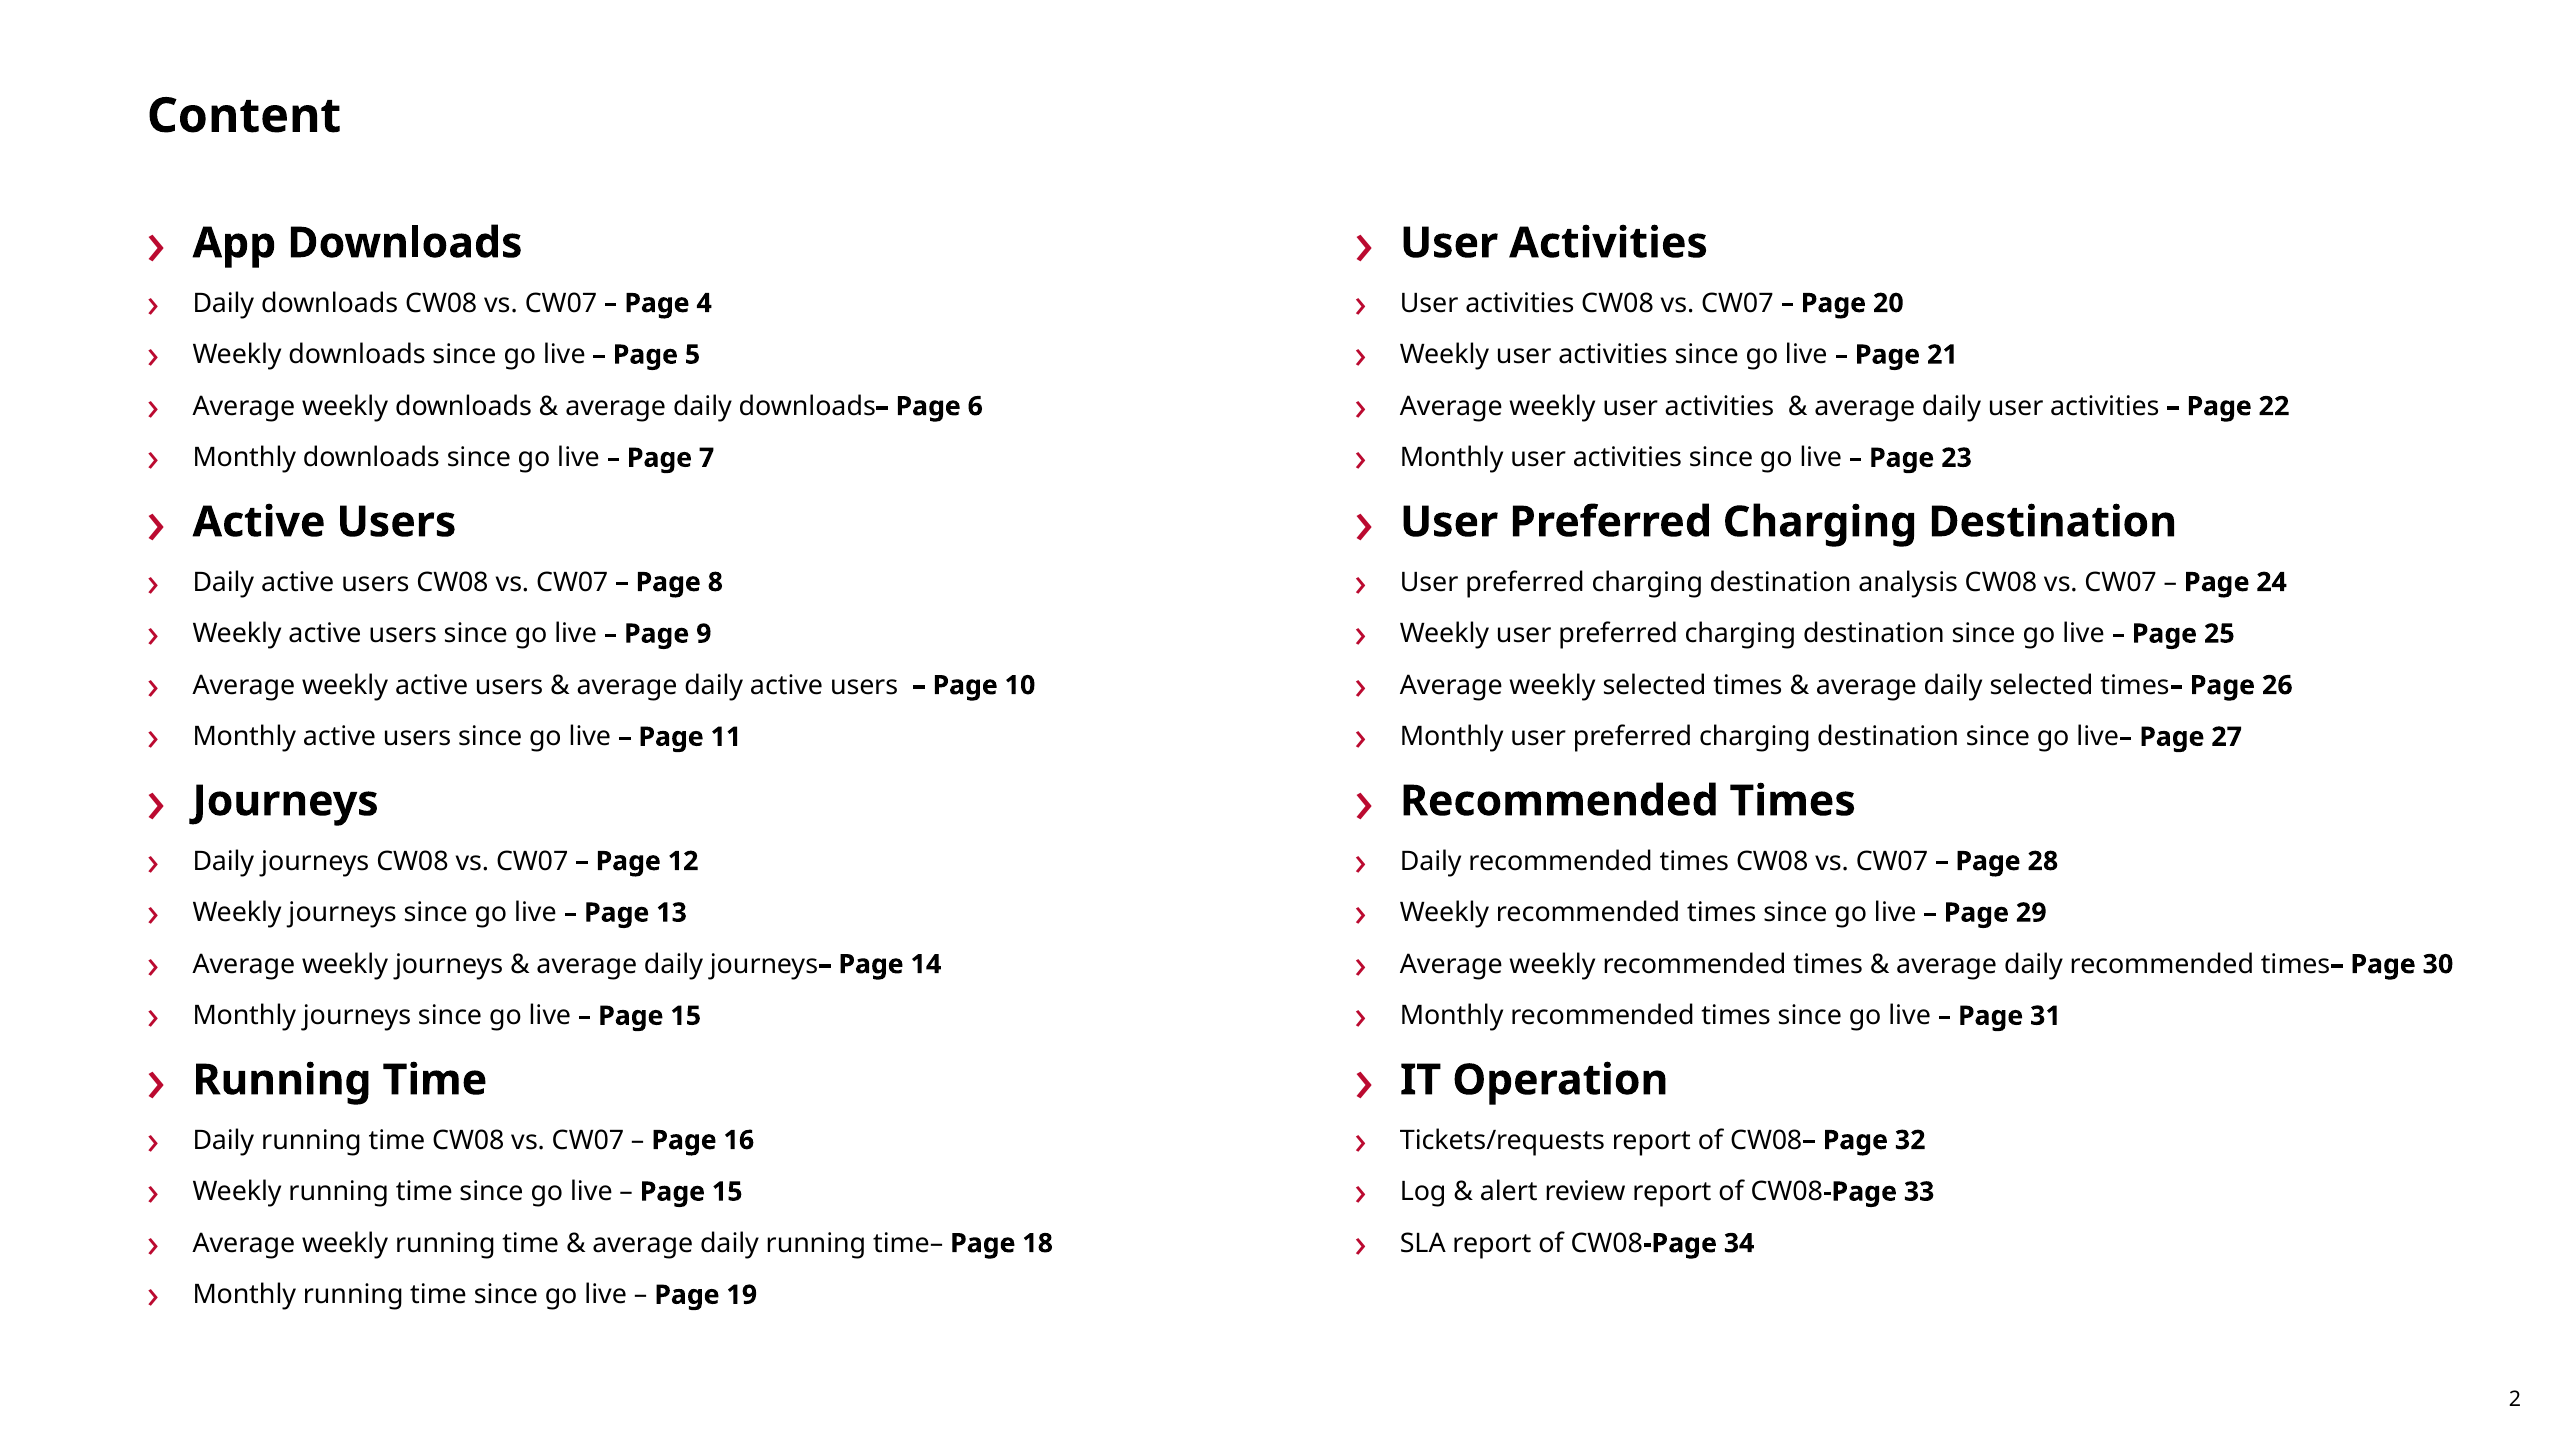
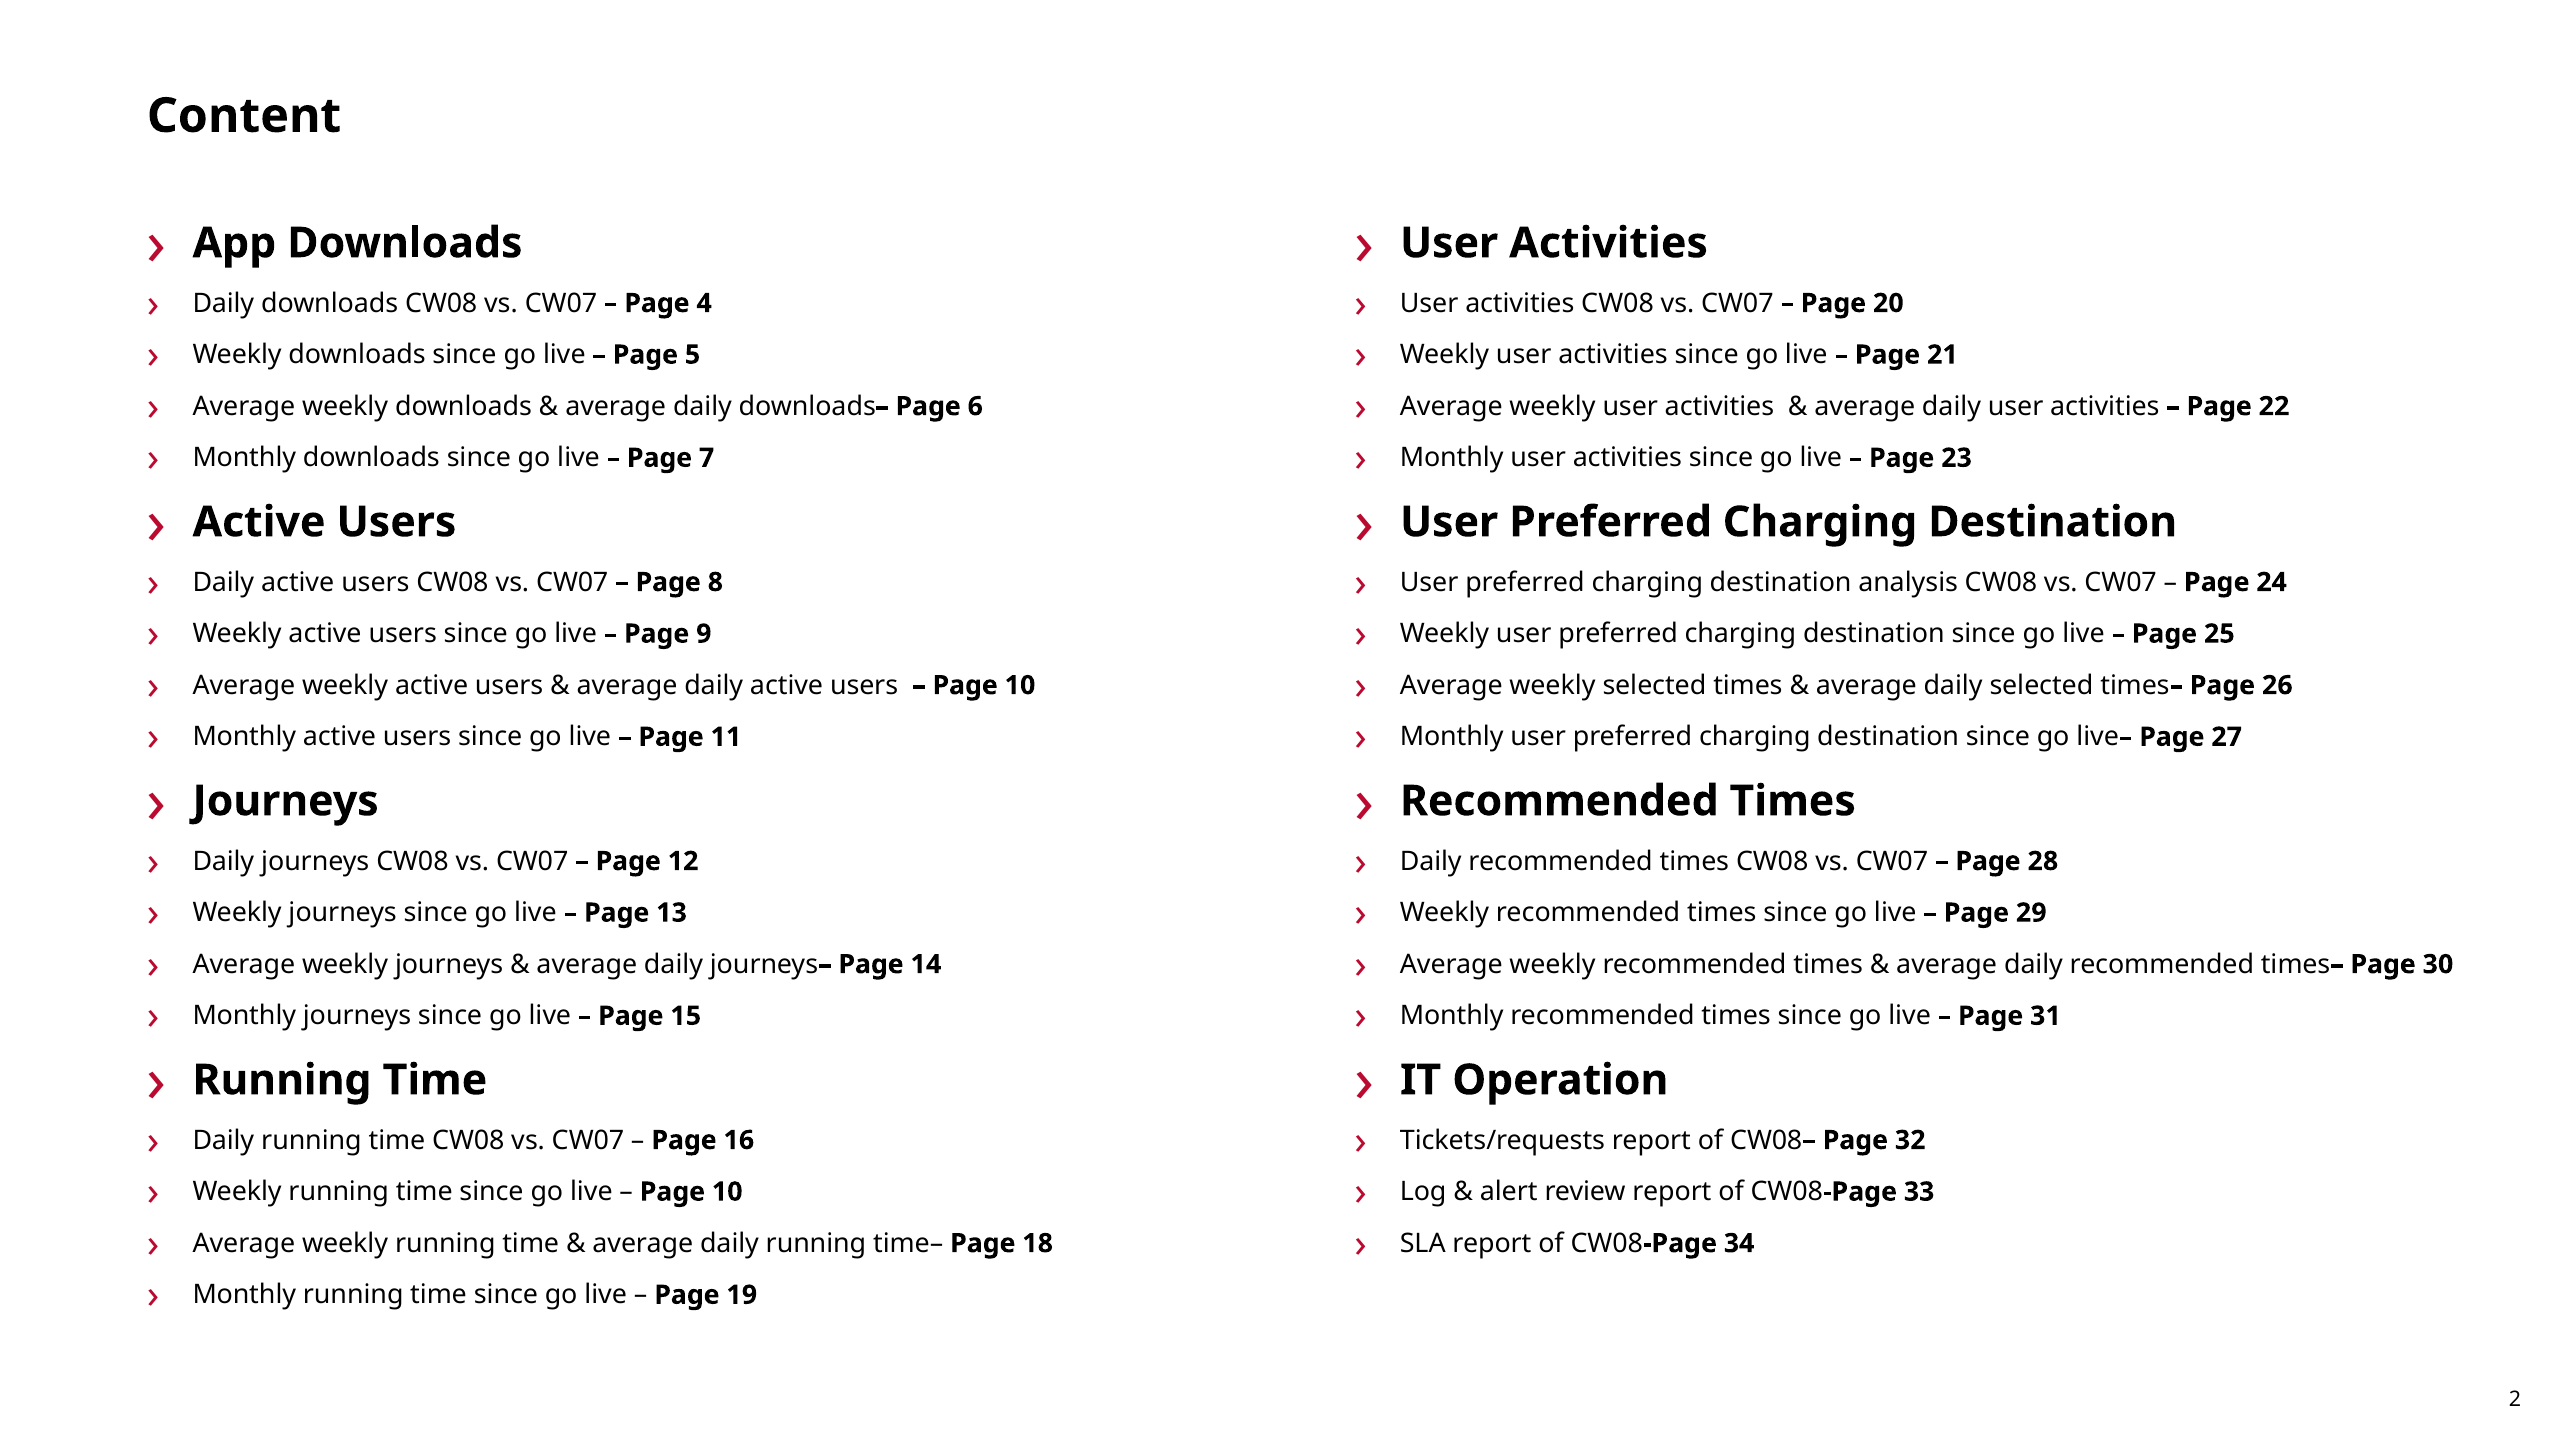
15: 15 -> 10 (727, 1192)
